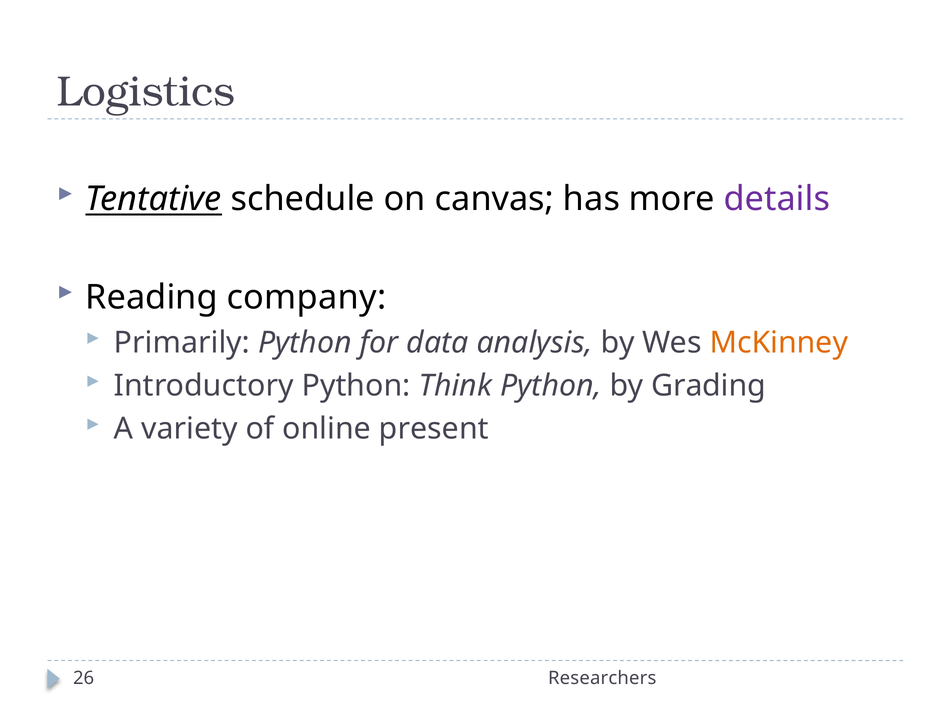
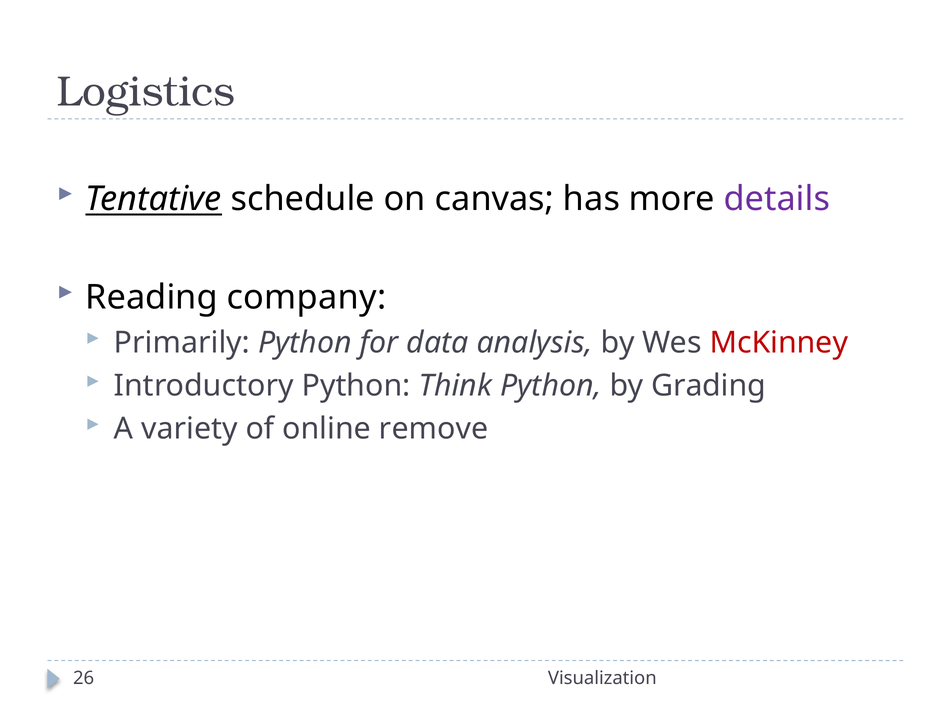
McKinney colour: orange -> red (779, 343)
present: present -> remove (434, 429)
Researchers: Researchers -> Visualization (602, 678)
